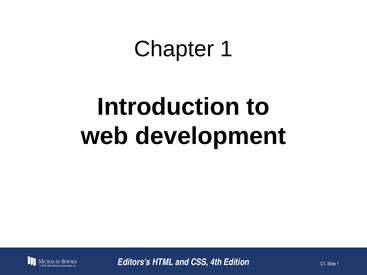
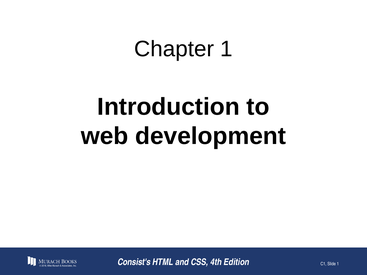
Editors's: Editors's -> Consist's (134, 262)
